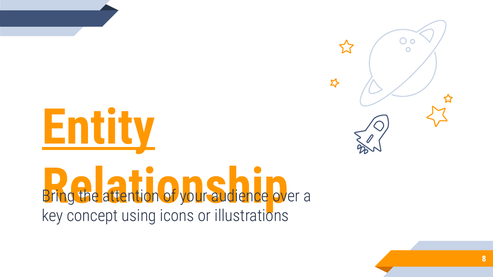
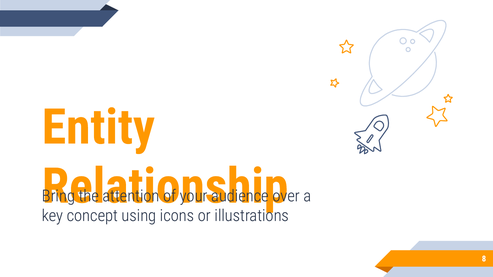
Entity underline: present -> none (98, 127)
